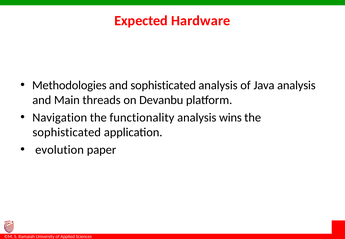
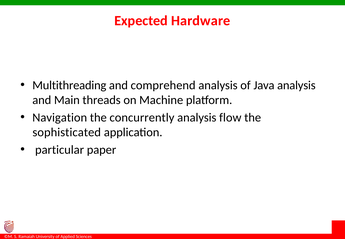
Methodologies: Methodologies -> Multithreading (69, 85)
and sophisticated: sophisticated -> comprehend (163, 85)
Devanbu: Devanbu -> Machine (161, 100)
functionality: functionality -> concurrently (142, 117)
wins: wins -> flow (230, 117)
evolution: evolution -> particular (60, 150)
